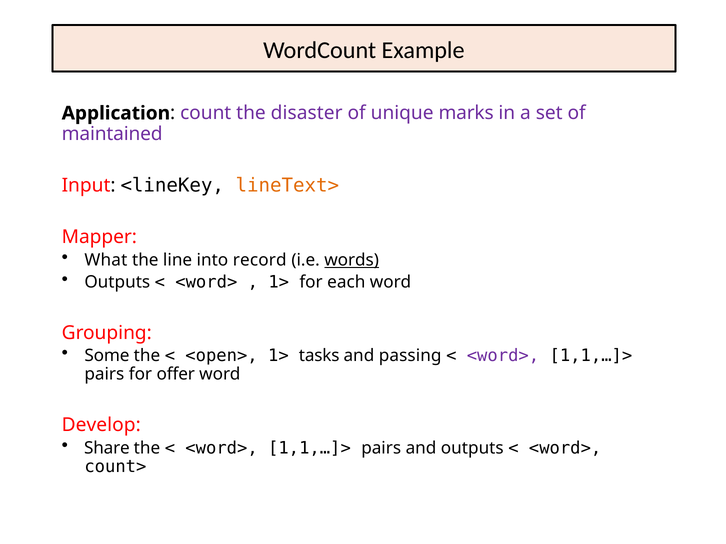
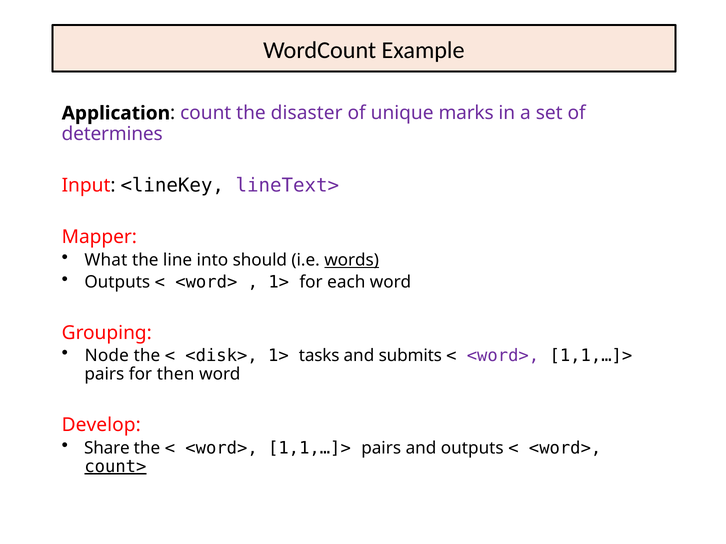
maintained: maintained -> determines (112, 134)
lineText> colour: orange -> purple (287, 186)
record: record -> should (260, 260)
Some: Some -> Node (107, 356)
<open>: <open> -> <disk> (222, 356)
passing: passing -> submits (410, 356)
offer: offer -> then (176, 375)
count> underline: none -> present (115, 467)
